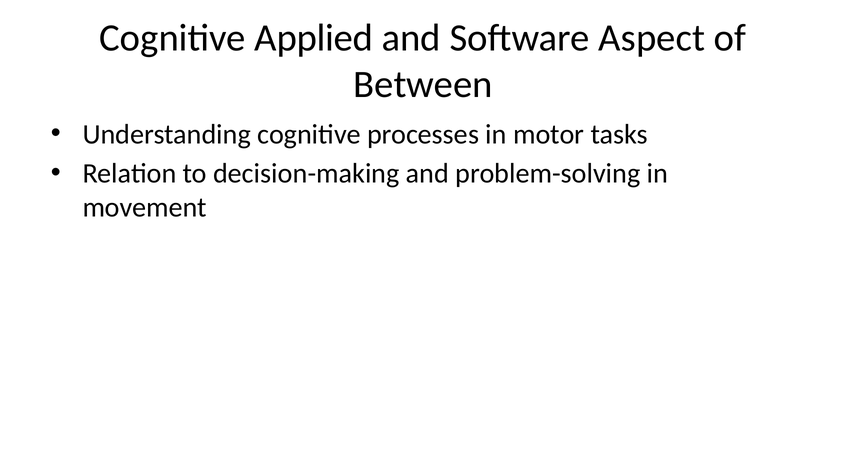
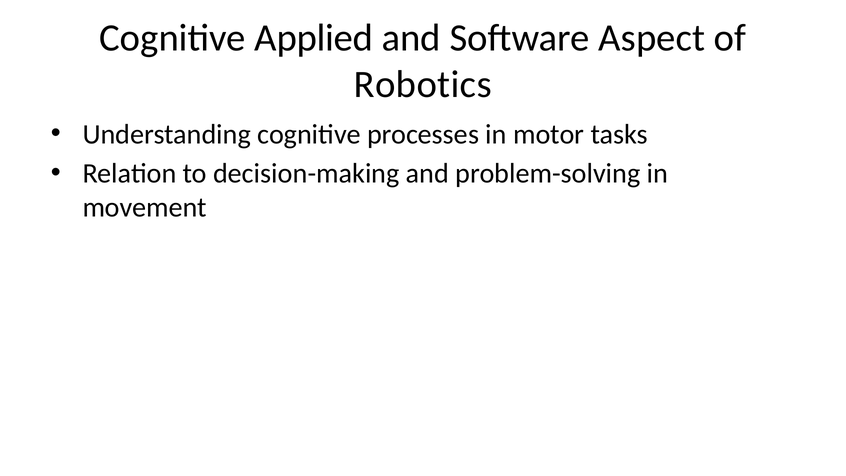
Between: Between -> Robotics (423, 85)
